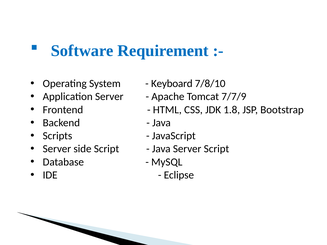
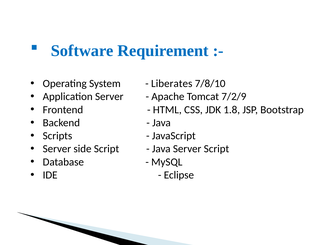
Keyboard: Keyboard -> Liberates (172, 84)
7/7/9: 7/7/9 -> 7/2/9 (234, 97)
